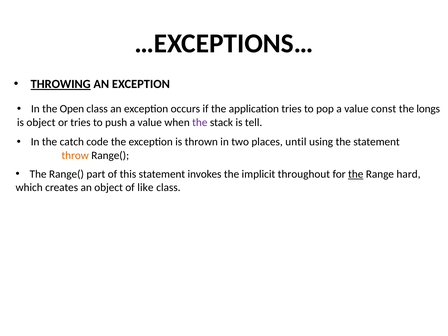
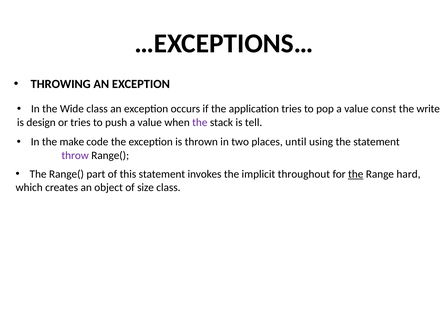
THROWING underline: present -> none (61, 84)
Open: Open -> Wide (72, 109)
longs: longs -> write (428, 109)
is object: object -> design (41, 122)
catch: catch -> make (72, 142)
throw colour: orange -> purple (75, 155)
like: like -> size (146, 188)
